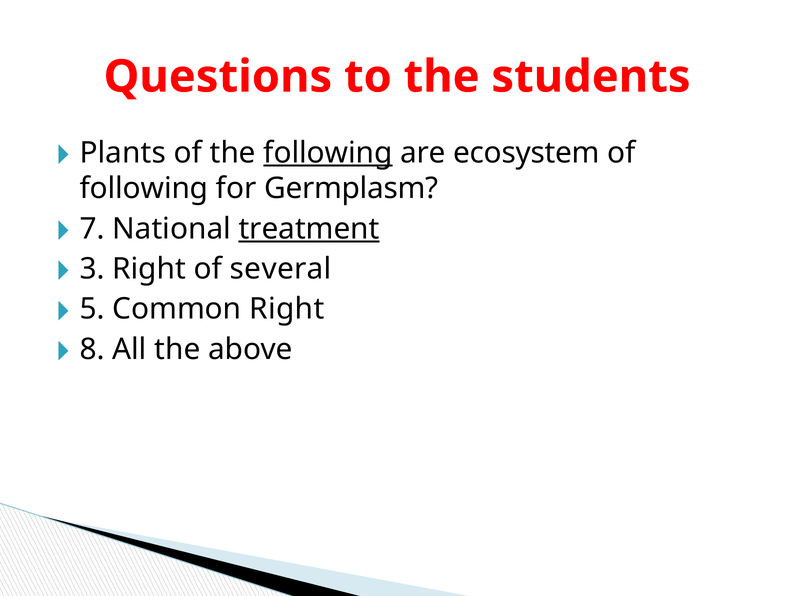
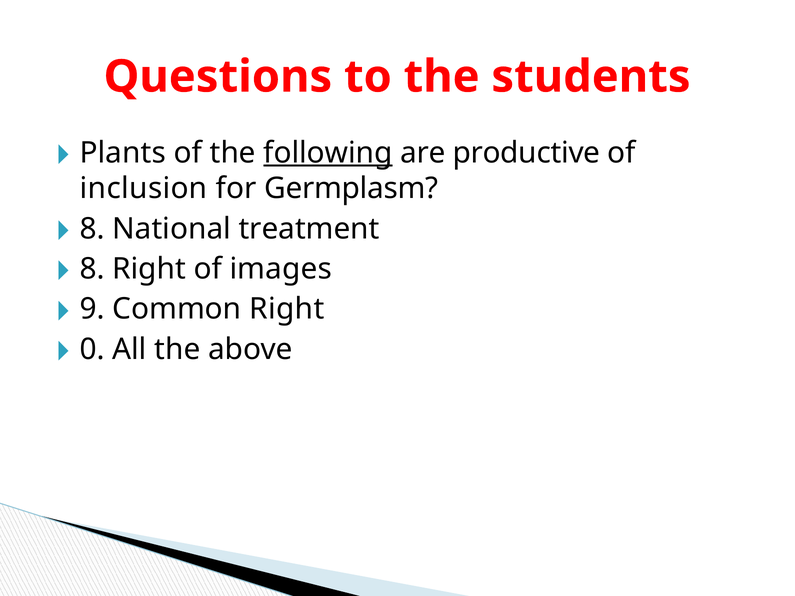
ecosystem: ecosystem -> productive (526, 153)
following: following -> inclusion (144, 189)
7: 7 -> 8 (92, 229)
treatment underline: present -> none (309, 229)
3: 3 -> 8 (92, 269)
several: several -> images (281, 269)
5: 5 -> 9 (92, 309)
8: 8 -> 0 (92, 349)
